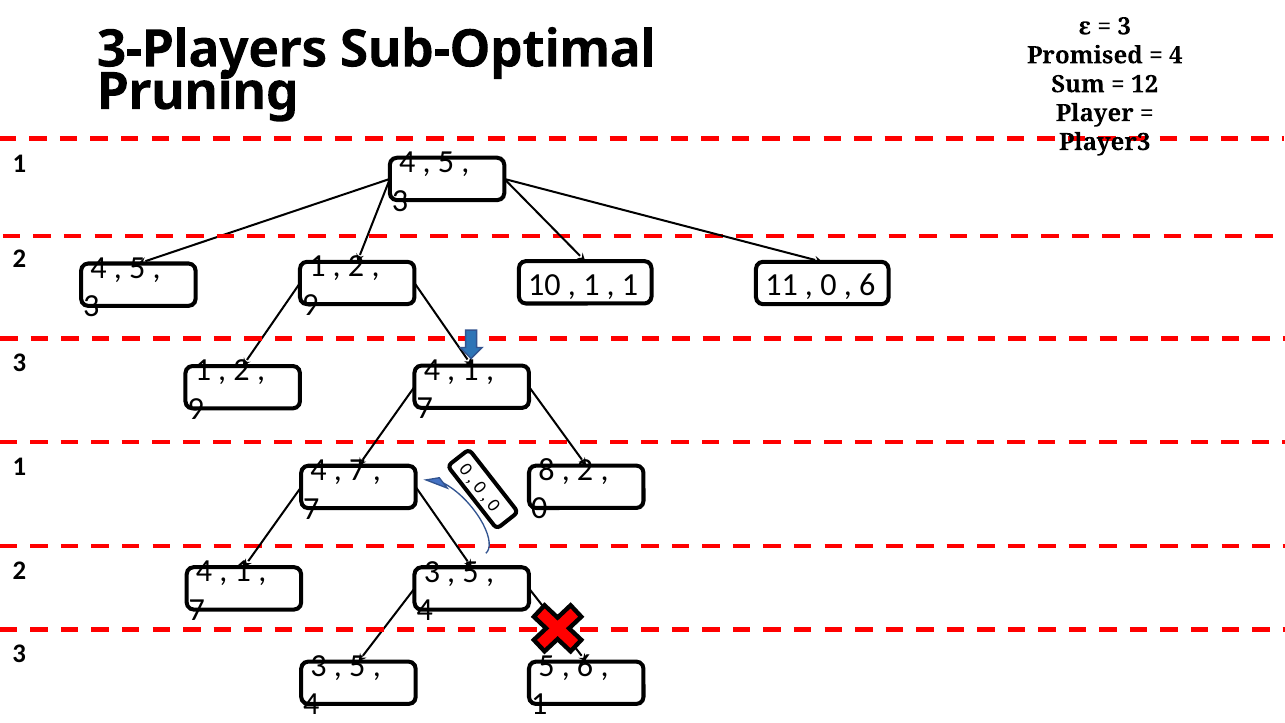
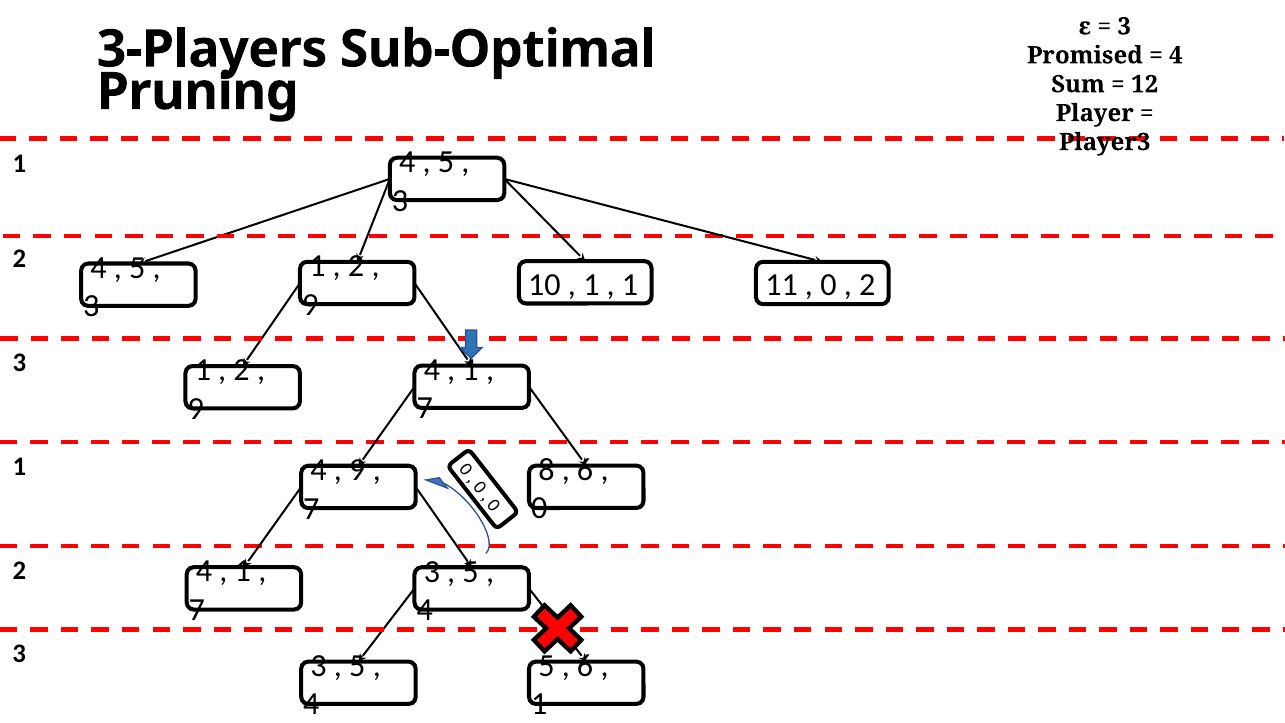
6: 6 -> 2 (867, 285)
2: 2 -> 6 (585, 470)
7: 7 -> 9 (357, 470)
